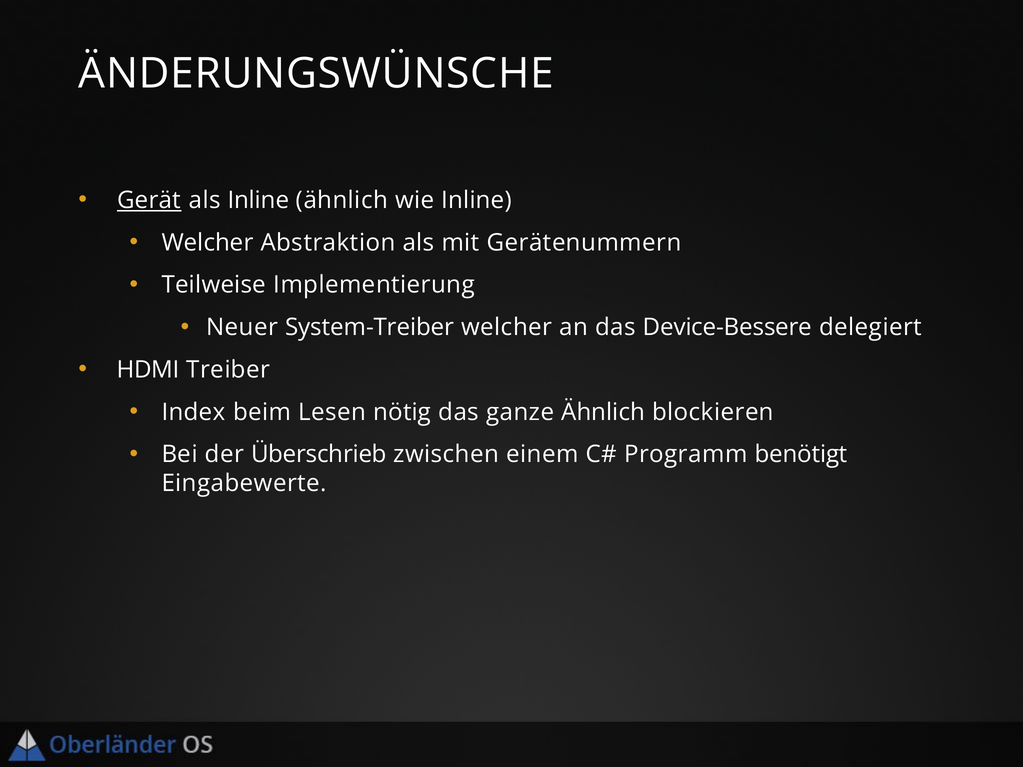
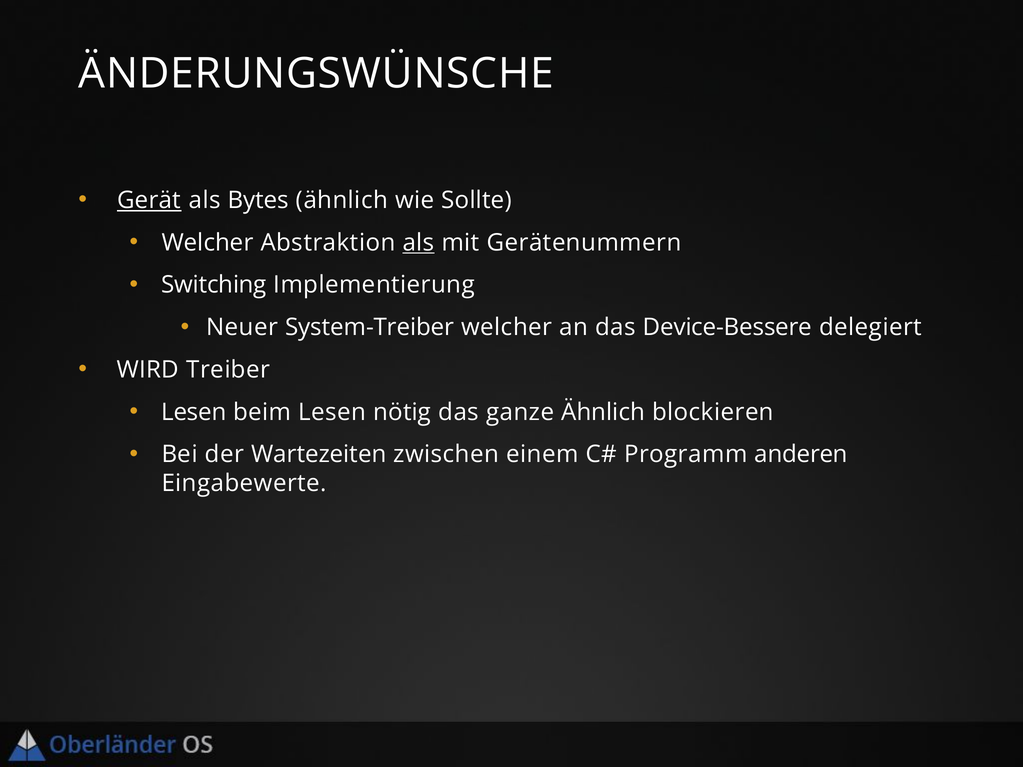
als Inline: Inline -> Bytes (258, 200)
wie Inline: Inline -> Sollte (477, 200)
als underline: none -> present (418, 243)
Teilweise: Teilweise -> Switching (214, 285)
HDMI: HDMI -> WIRD (148, 370)
Index: Index -> Lesen (194, 412)
Überschrieb: Überschrieb -> Wartezeiten (319, 455)
benötigt: benötigt -> anderen (801, 455)
